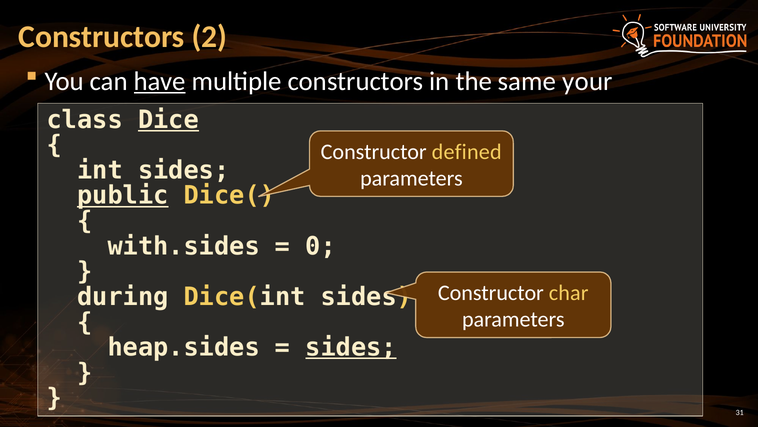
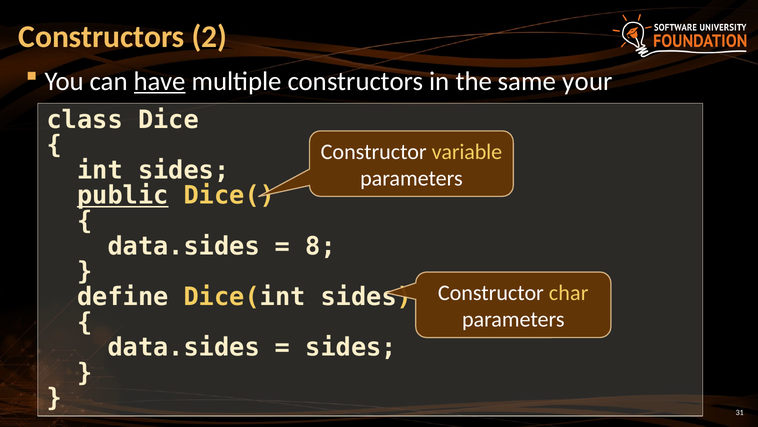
Dice underline: present -> none (168, 120)
defined: defined -> variable (467, 152)
with.sides: with.sides -> data.sides (184, 246)
0: 0 -> 8 (321, 246)
during: during -> define (123, 297)
heap.sides: heap.sides -> data.sides (184, 347)
sides underline: present -> none (351, 347)
